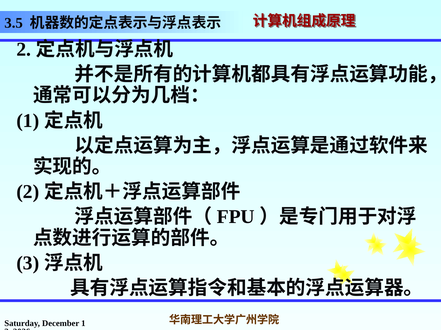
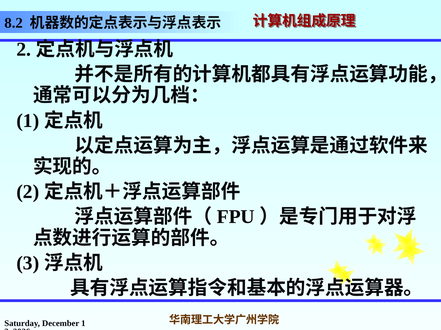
3.5: 3.5 -> 8.2 (14, 23)
